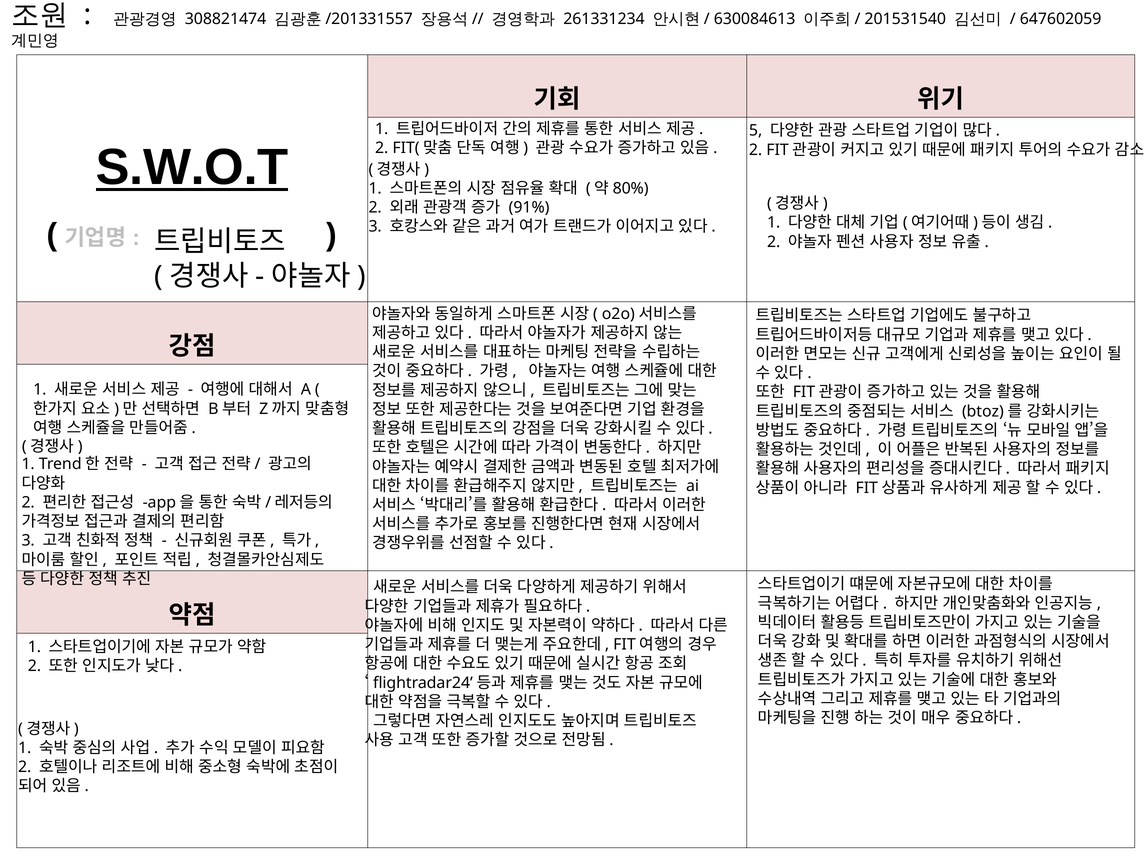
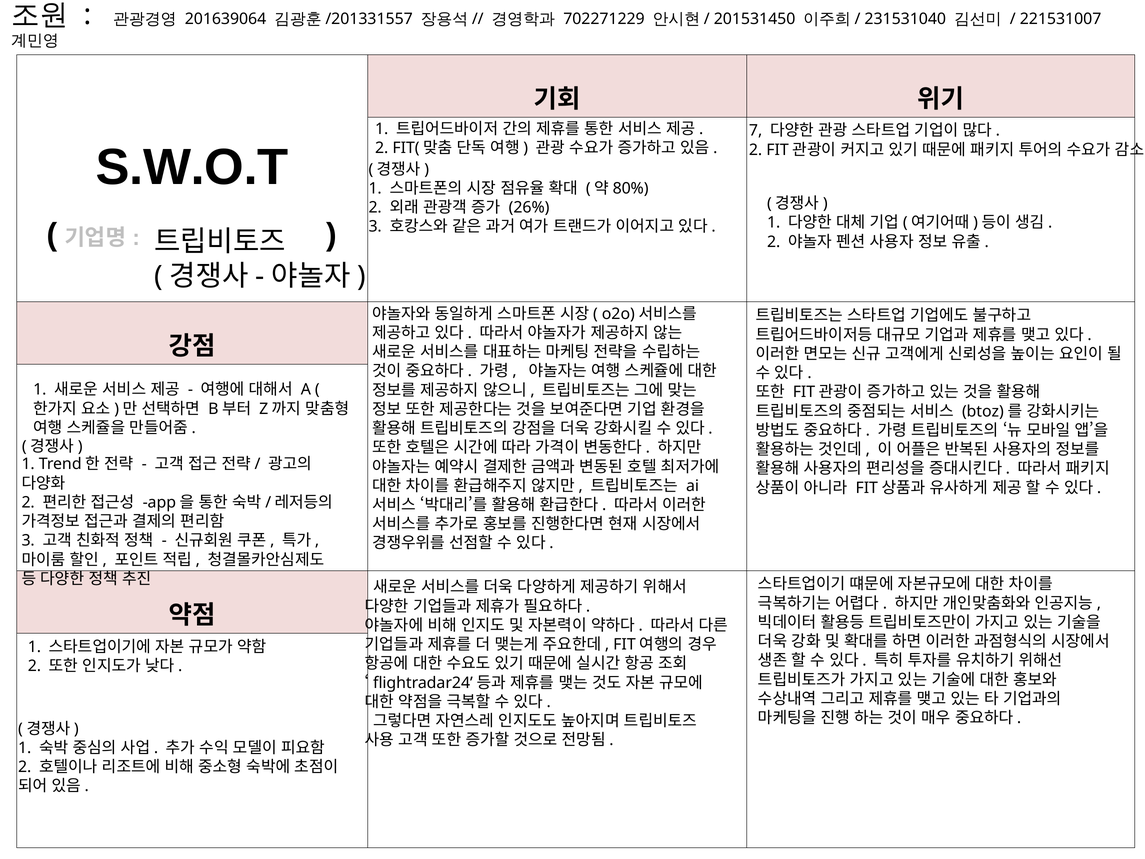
308821474: 308821474 -> 201639064 (226, 19)
261331234: 261331234 -> 702271229 (604, 19)
630084613: 630084613 -> 201531450 (755, 19)
201531540: 201531540 -> 231531040 (905, 19)
647602059: 647602059 -> 221531007 (1061, 19)
5: 5 -> 7 (756, 131)
S.W.O.T underline: present -> none (192, 168)
91%: 91% -> 26% (529, 207)
